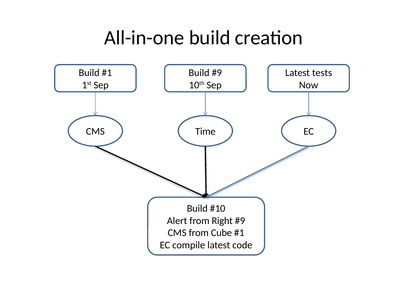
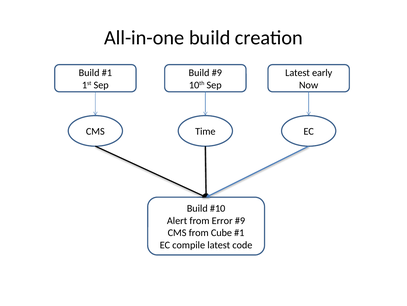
tests: tests -> early (322, 73)
Right: Right -> Error (222, 220)
